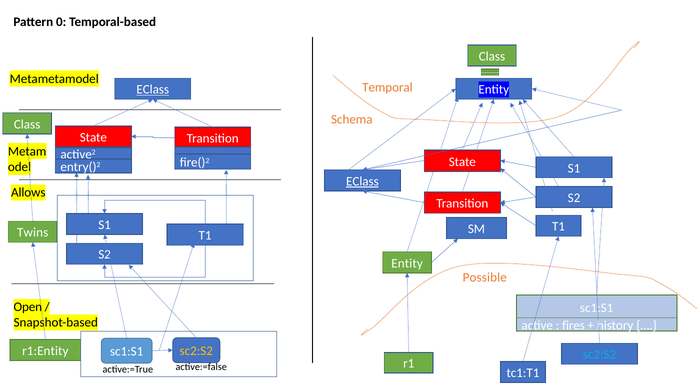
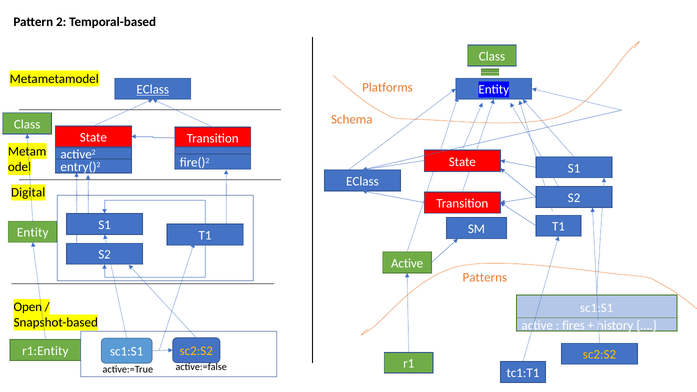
0: 0 -> 2 (61, 22)
Temporal: Temporal -> Platforms (387, 87)
EClass underline: present -> none (362, 181)
Allows: Allows -> Digital (28, 192)
Twins: Twins -> Entity (33, 233)
Entity: Entity -> Active (407, 263)
Possible: Possible -> Patterns (485, 278)
sc2:S2 colour: light blue -> yellow (599, 355)
